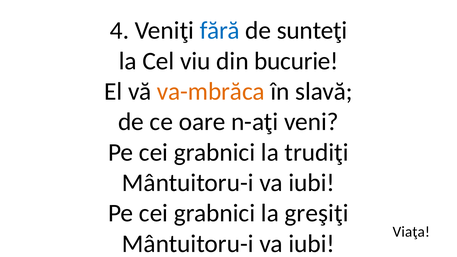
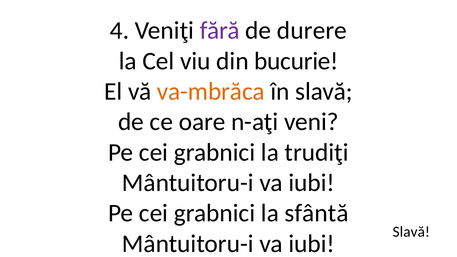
fără colour: blue -> purple (220, 31)
sunteţi: sunteţi -> durere (312, 31)
greşiţi: greşiţi -> sfântă (317, 213)
Viaţa: Viaţa -> Slavă (411, 232)
